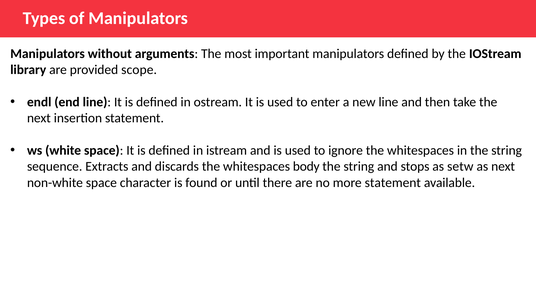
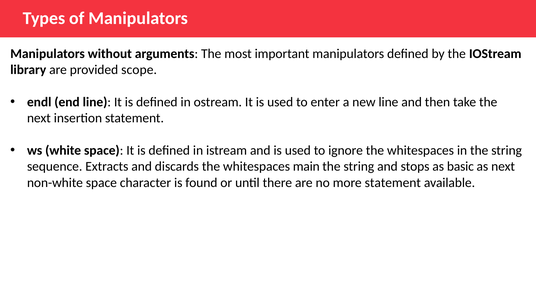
body: body -> main (306, 166)
setw: setw -> basic (460, 166)
